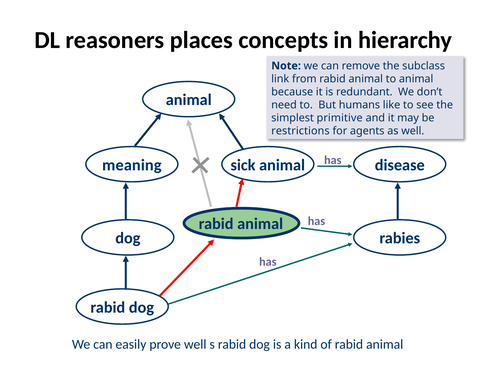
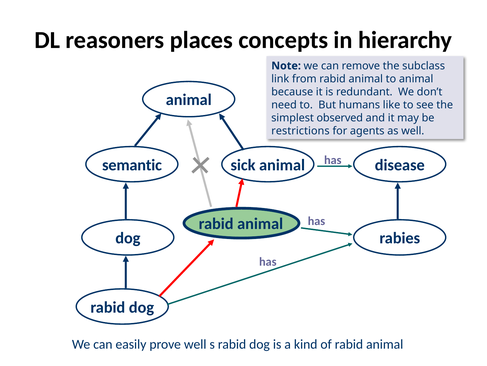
primitive: primitive -> observed (340, 118)
meaning: meaning -> semantic (132, 165)
